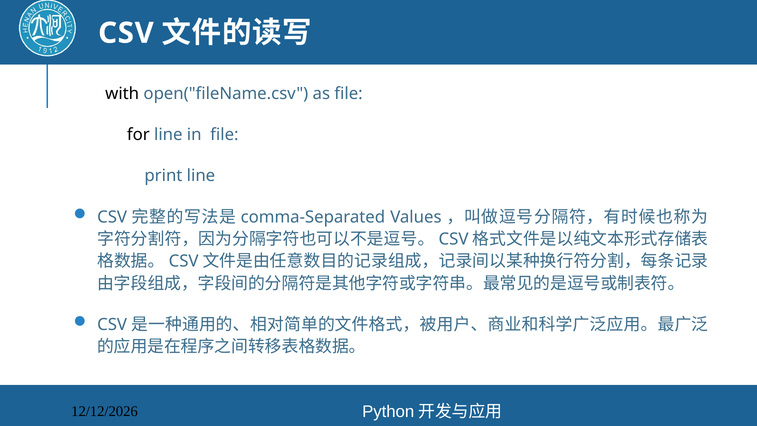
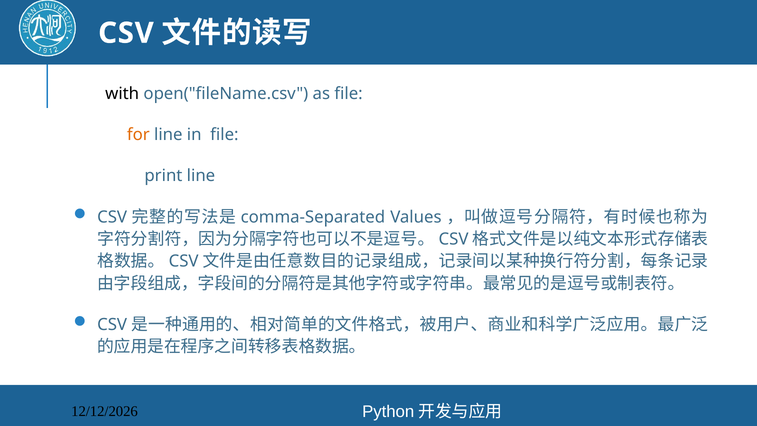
for colour: black -> orange (138, 135)
